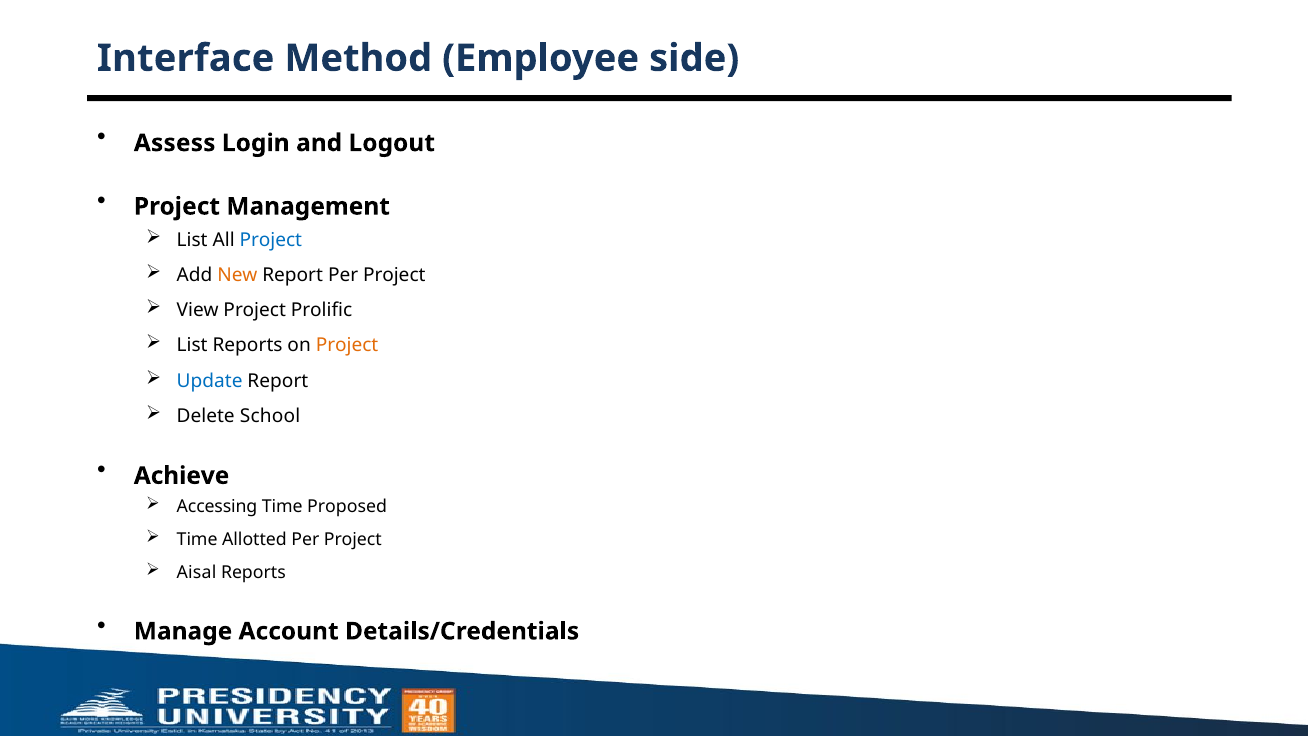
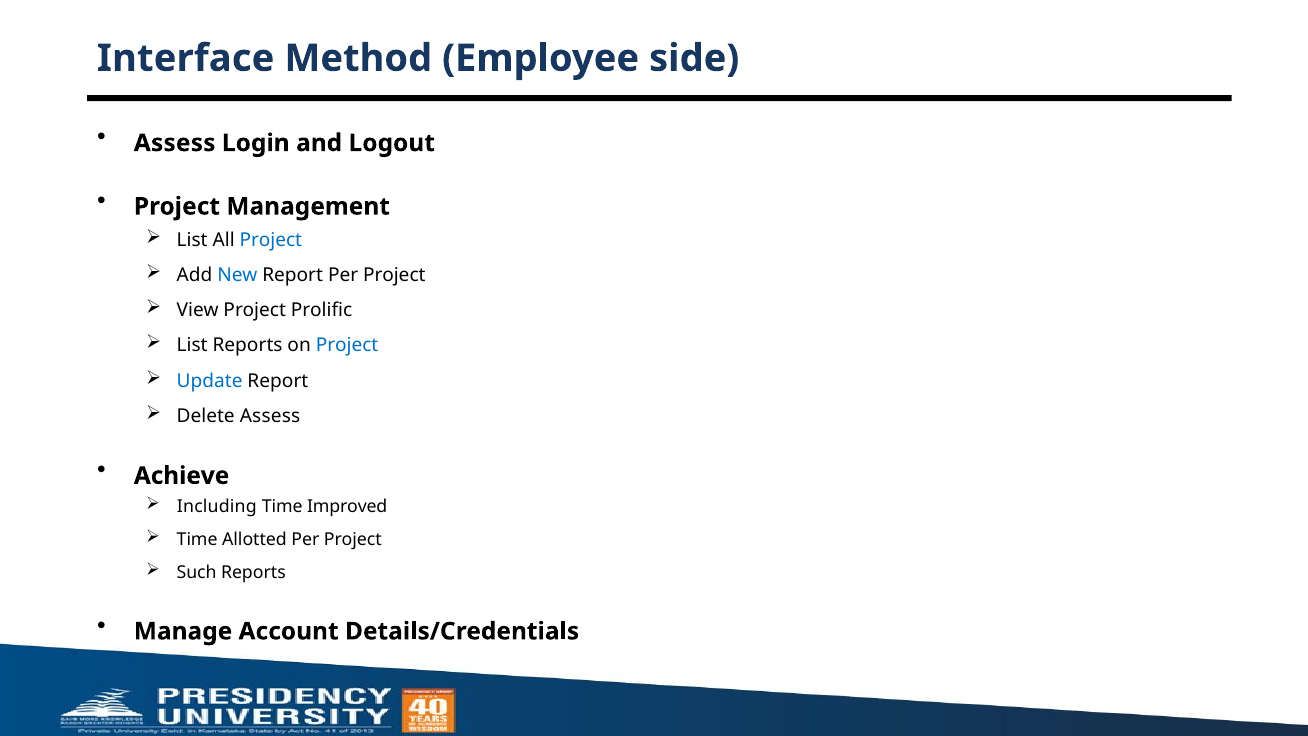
New colour: orange -> blue (237, 275)
Project colour: orange -> blue (347, 345)
Delete School: School -> Assess (270, 416)
Accessing: Accessing -> Including (217, 507)
Proposed: Proposed -> Improved (347, 507)
Aisal: Aisal -> Such (197, 572)
